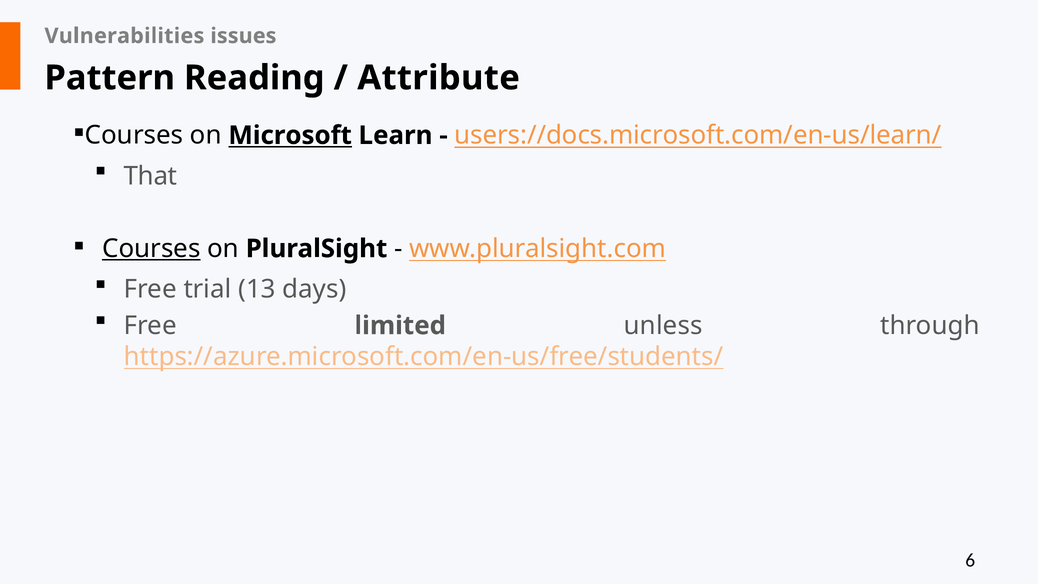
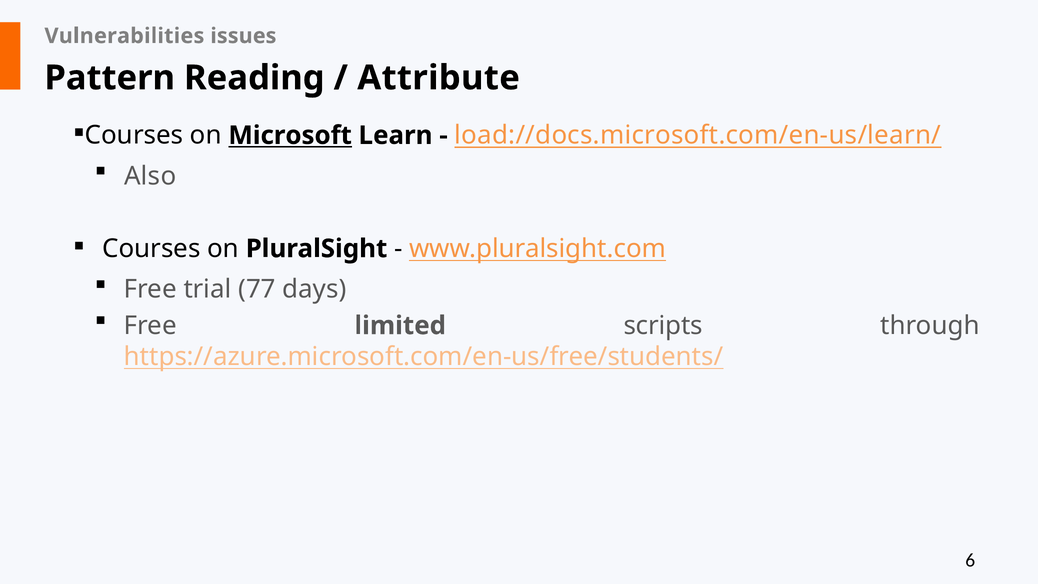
users://docs.microsoft.com/en-us/learn/: users://docs.microsoft.com/en-us/learn/ -> load://docs.microsoft.com/en-us/learn/ (698, 135)
That: That -> Also (150, 176)
Courses underline: present -> none (151, 249)
13: 13 -> 77 (257, 289)
unless: unless -> scripts (663, 326)
